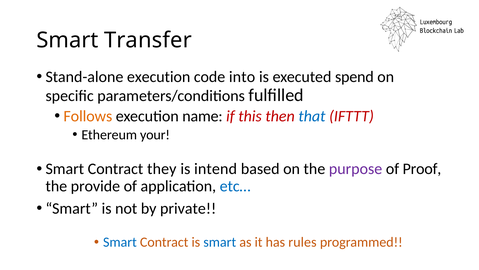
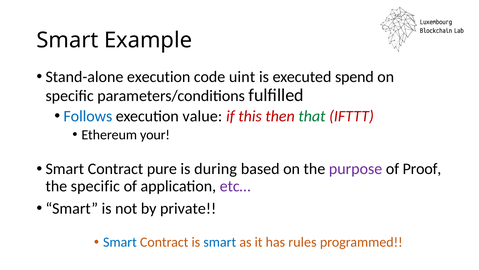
Transfer: Transfer -> Example (148, 40)
into: into -> uint (242, 77)
Follows colour: orange -> blue (88, 116)
name: name -> value (202, 116)
that colour: blue -> green (312, 116)
they: they -> pure (162, 169)
intend: intend -> during (216, 169)
the provide: provide -> specific (95, 186)
etc… colour: blue -> purple (235, 186)
